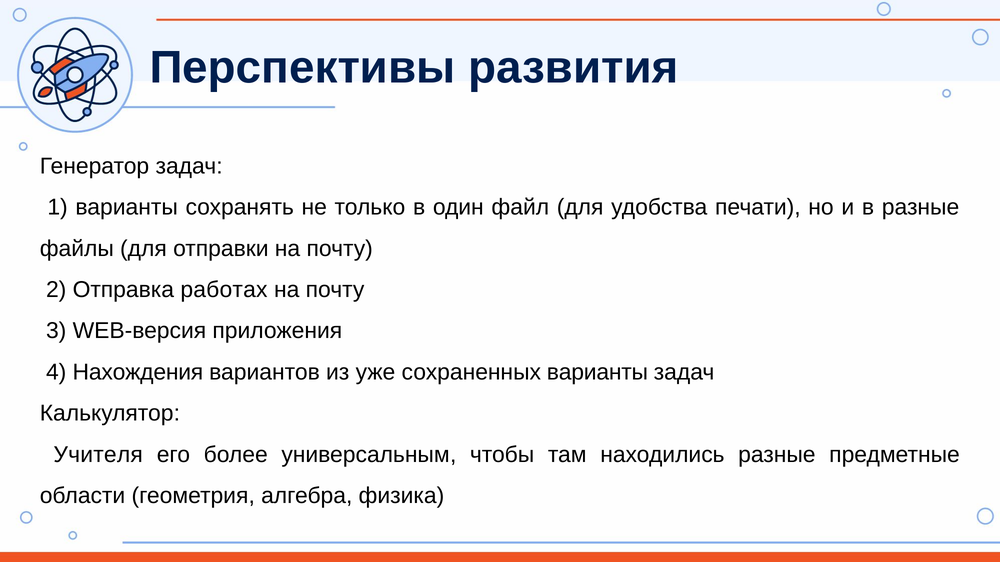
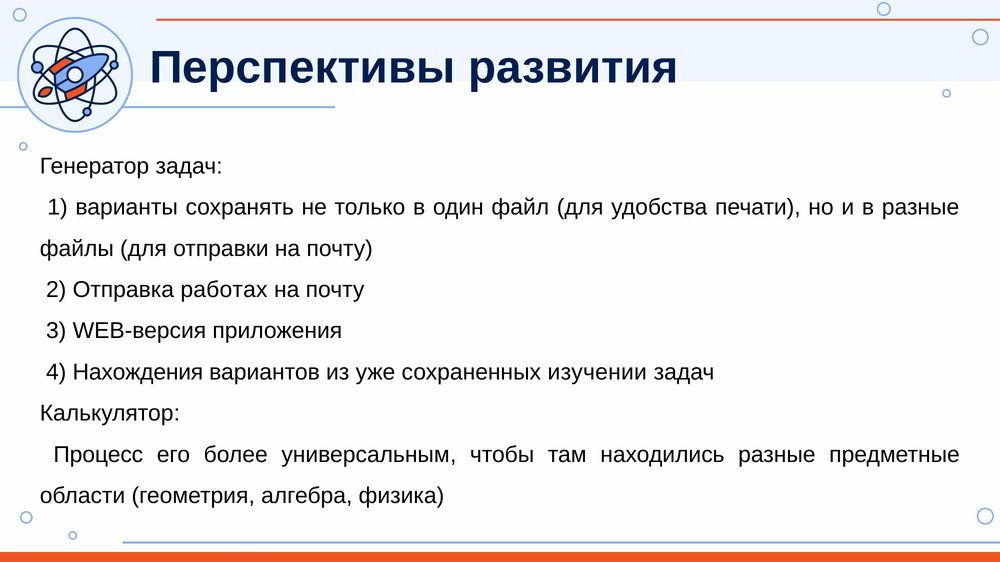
сохраненных варианты: варианты -> изучении (597, 372)
Учителя: Учителя -> Процесс (98, 455)
